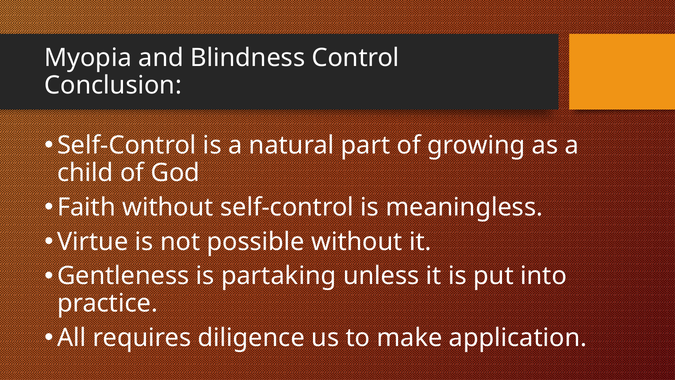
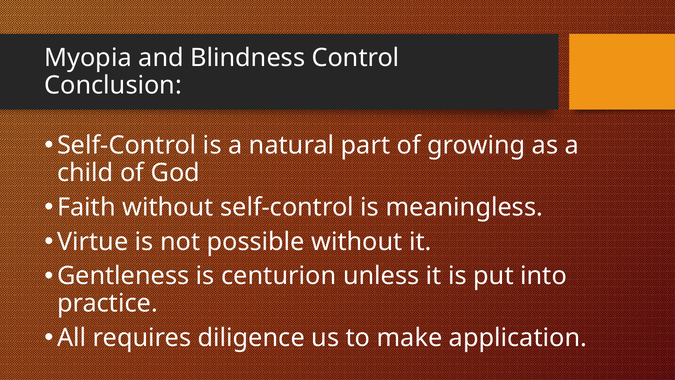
partaking: partaking -> centurion (279, 276)
